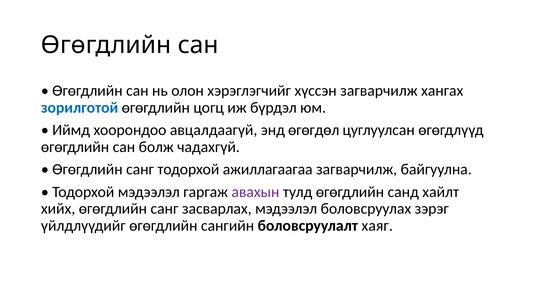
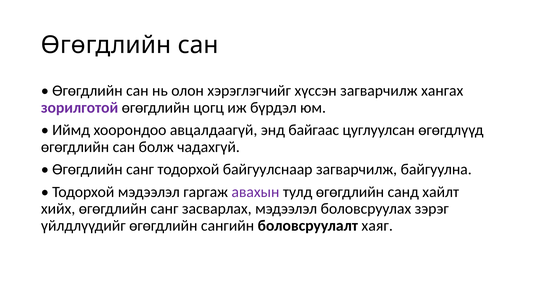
зорилготой colour: blue -> purple (80, 108)
өгөгдөл: өгөгдөл -> байгаас (314, 130)
ажиллагаагаа: ажиллагаагаа -> байгуулснаар (268, 170)
